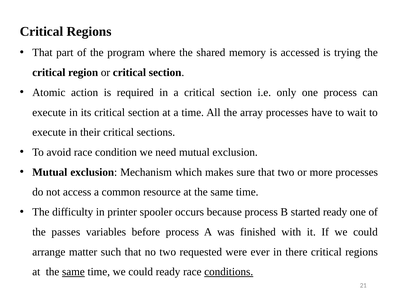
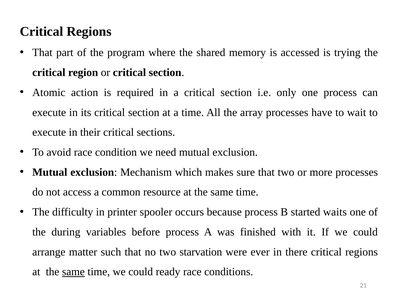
started ready: ready -> waits (335, 212)
passes: passes -> during (66, 232)
requested: requested -> starvation (201, 251)
conditions underline: present -> none (229, 271)
